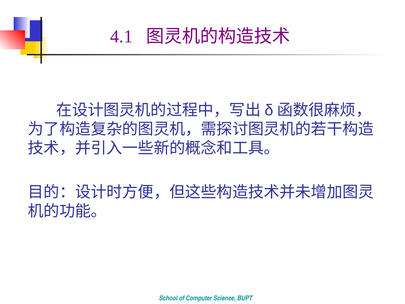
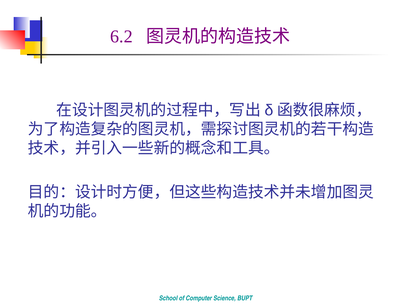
4.1: 4.1 -> 6.2 (121, 37)
